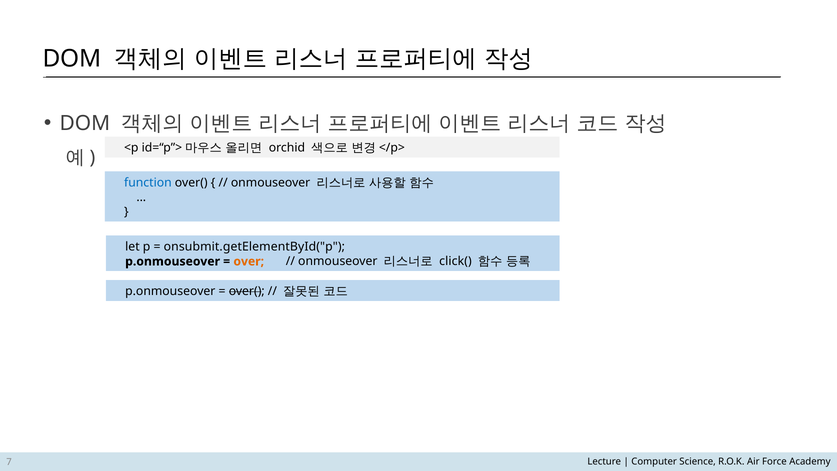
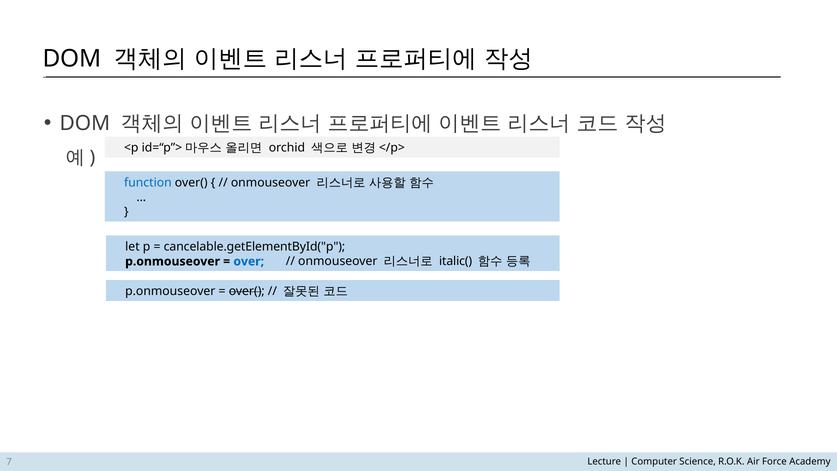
onsubmit.getElementById("p: onsubmit.getElementById("p -> cancelable.getElementById("p (254, 247)
over colour: orange -> blue (249, 261)
click(: click( -> italic( (456, 261)
